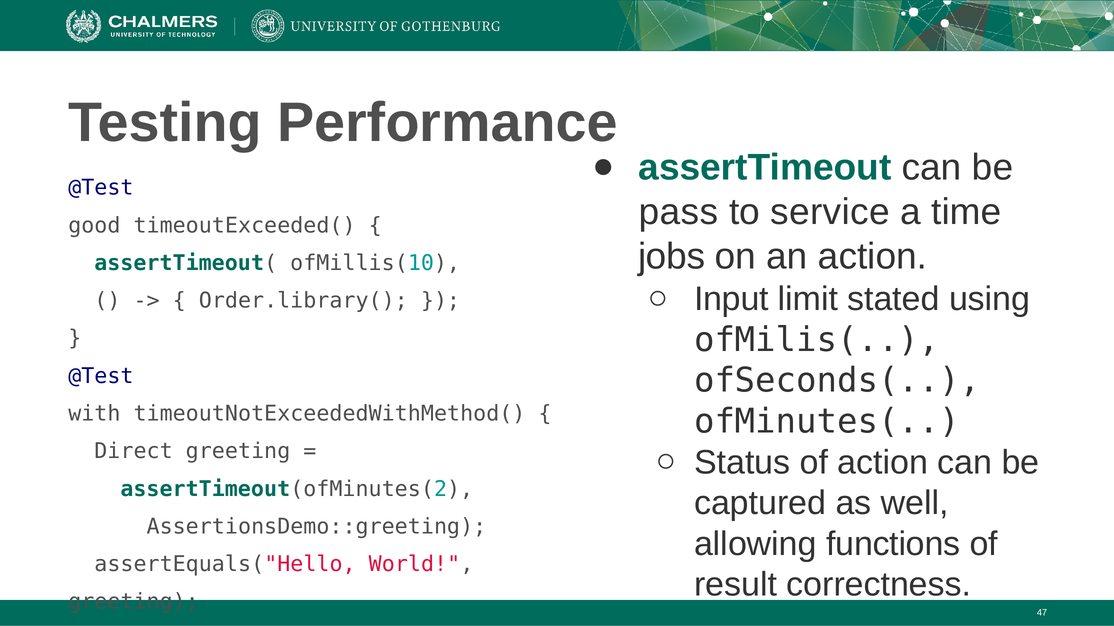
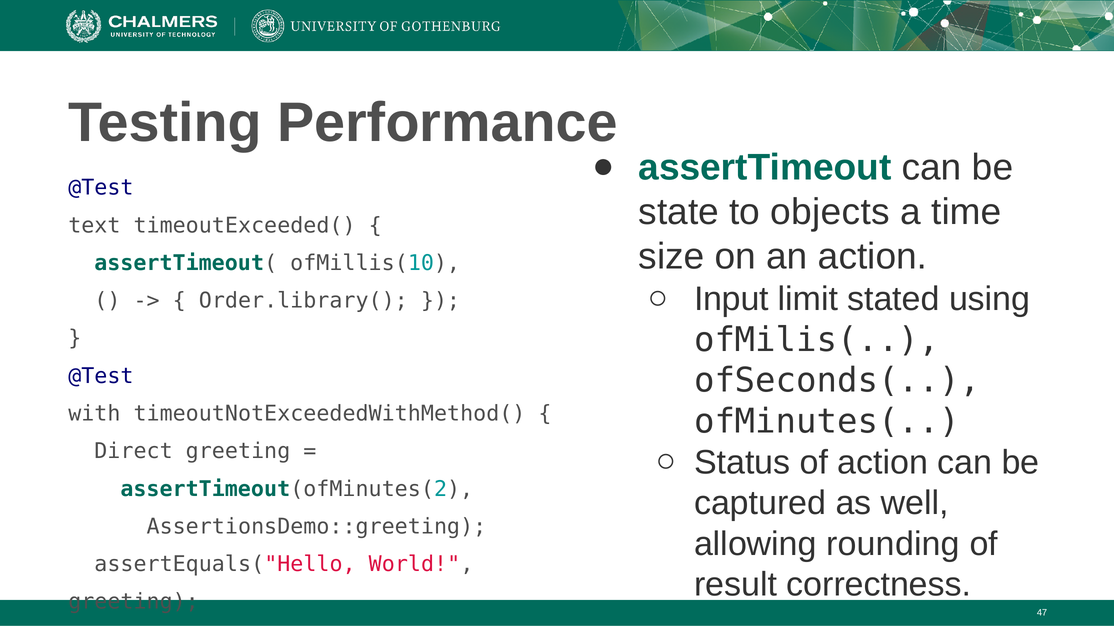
pass: pass -> state (679, 212)
service: service -> objects (830, 212)
good: good -> text (94, 226)
jobs: jobs -> size (671, 257)
functions: functions -> rounding (893, 544)
